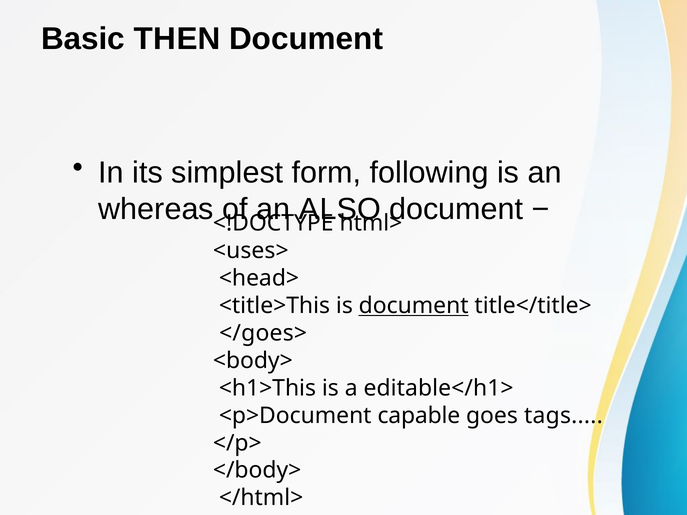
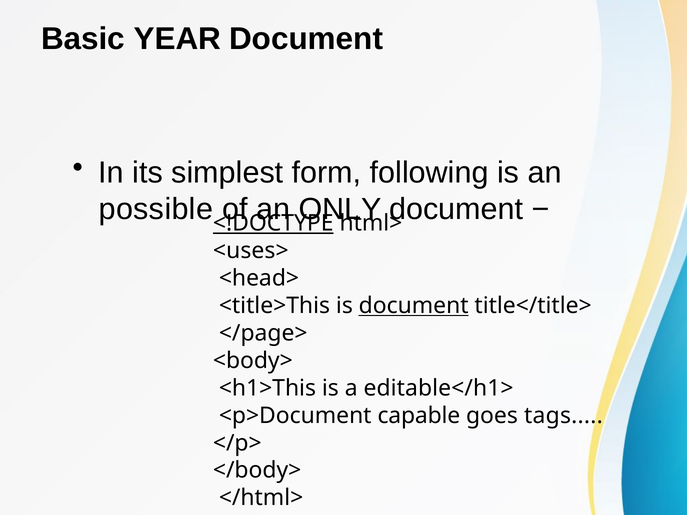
THEN: THEN -> YEAR (177, 39)
whereas: whereas -> possible (156, 209)
ALSO: ALSO -> ONLY (340, 209)
<!DOCTYPE underline: none -> present (273, 223)
</goes>: </goes> -> </page> (263, 333)
